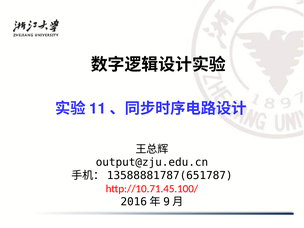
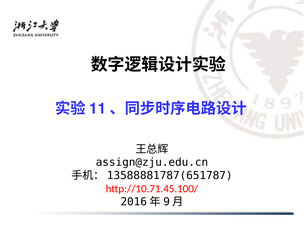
output@zju.edu.cn: output@zju.edu.cn -> assign@zju.edu.cn (152, 162)
